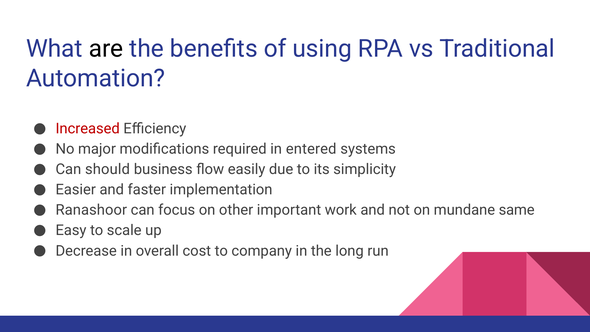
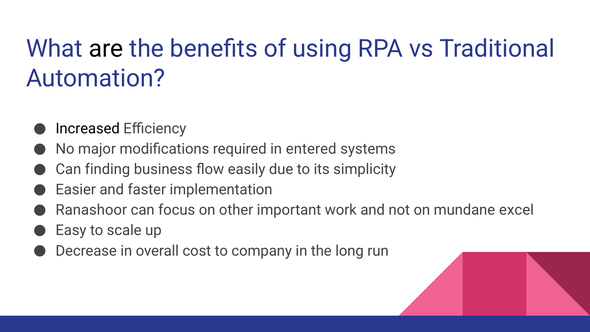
Increased colour: red -> black (88, 129)
should: should -> finding (108, 169)
same: same -> excel (516, 210)
